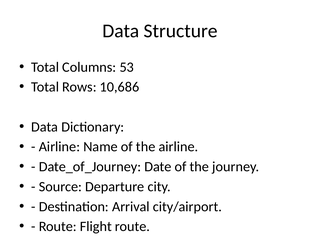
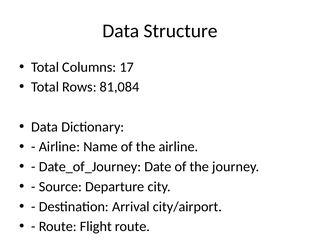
53: 53 -> 17 (127, 67)
10,686: 10,686 -> 81,084 (120, 87)
